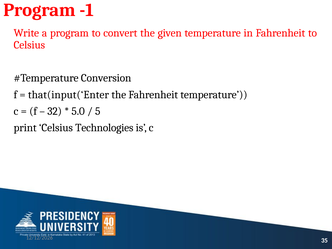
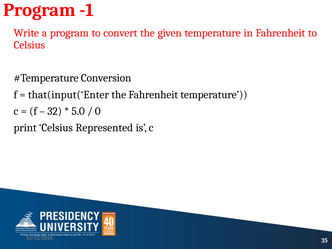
5: 5 -> 0 (98, 111)
Technologies: Technologies -> Represented (104, 128)
